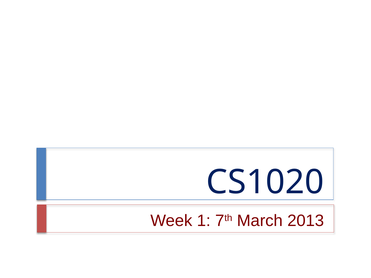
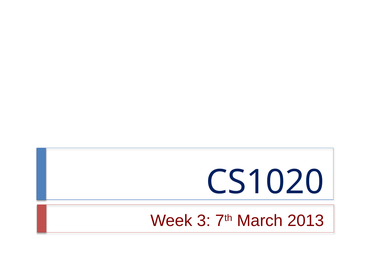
1: 1 -> 3 (204, 221)
